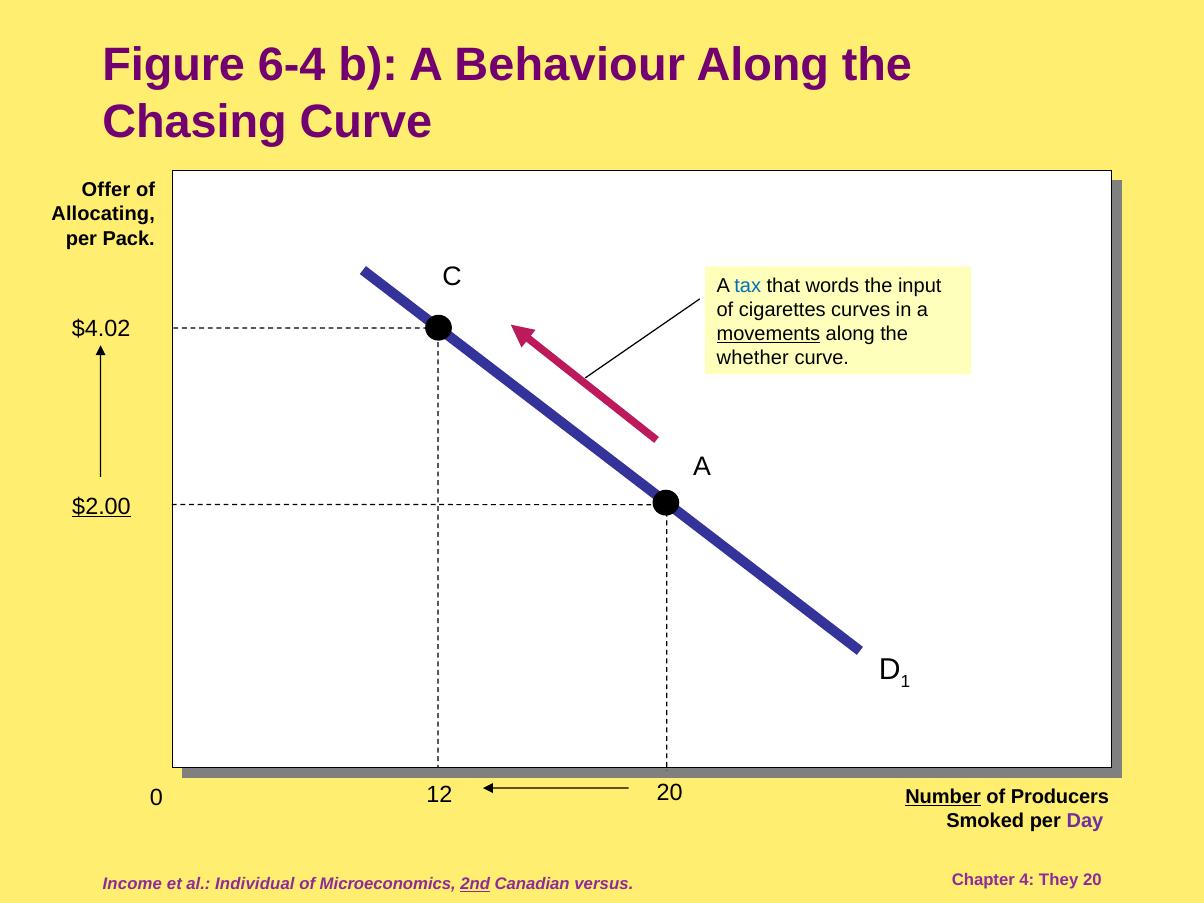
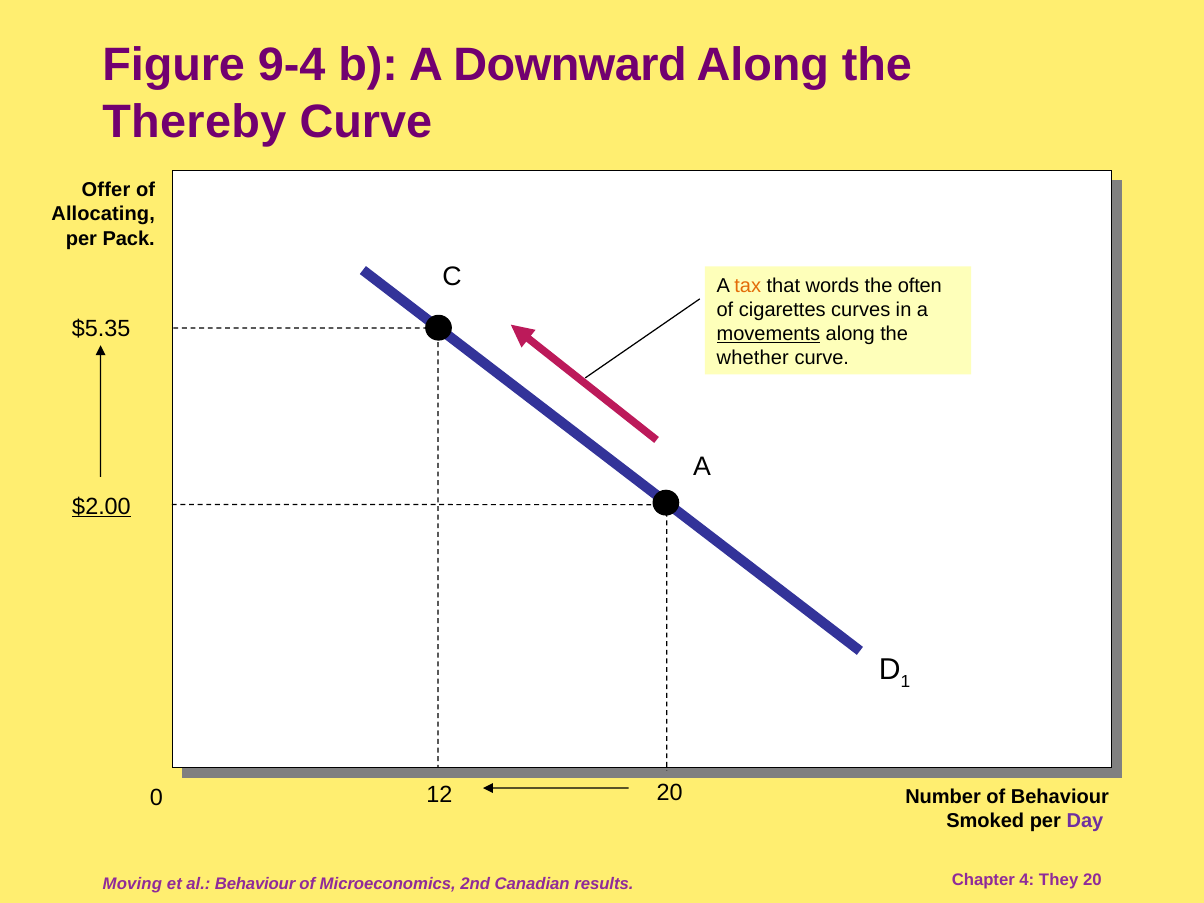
6-4: 6-4 -> 9-4 (292, 65)
Behaviour: Behaviour -> Downward (570, 65)
Chasing: Chasing -> Thereby (194, 122)
tax colour: blue -> orange (748, 286)
input: input -> often (920, 286)
$4.02: $4.02 -> $5.35 (101, 329)
Number underline: present -> none (943, 797)
of Producers: Producers -> Behaviour (1060, 797)
Income: Income -> Moving (132, 884)
al Individual: Individual -> Behaviour (255, 884)
2nd underline: present -> none (475, 884)
versus: versus -> results (604, 884)
